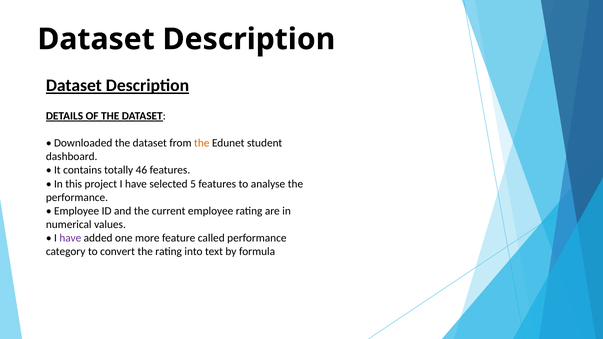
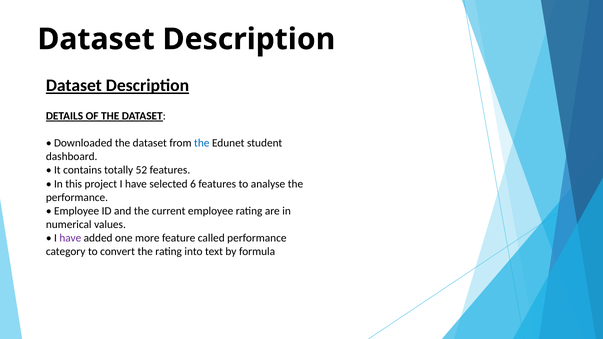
the colour: orange -> blue (202, 143)
46: 46 -> 52 (141, 170)
5: 5 -> 6 (193, 184)
